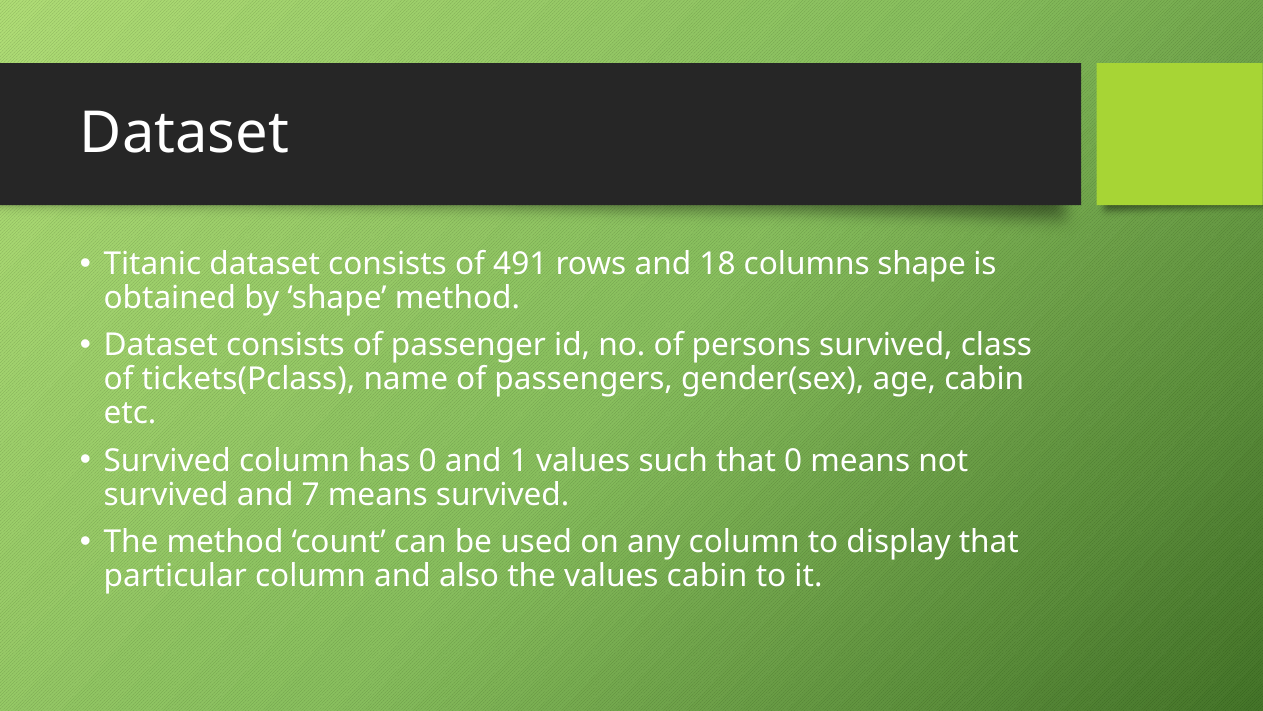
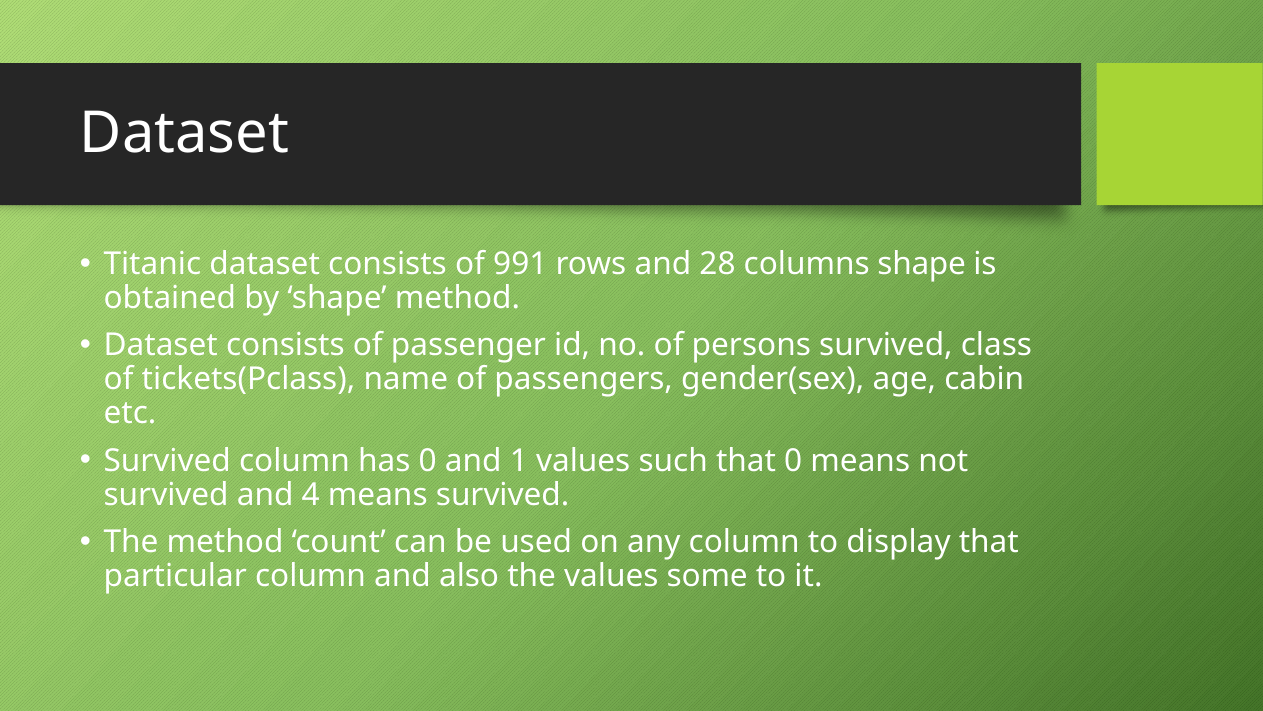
491: 491 -> 991 (520, 264)
18: 18 -> 28 (718, 264)
7: 7 -> 4 (311, 495)
values cabin: cabin -> some (707, 576)
